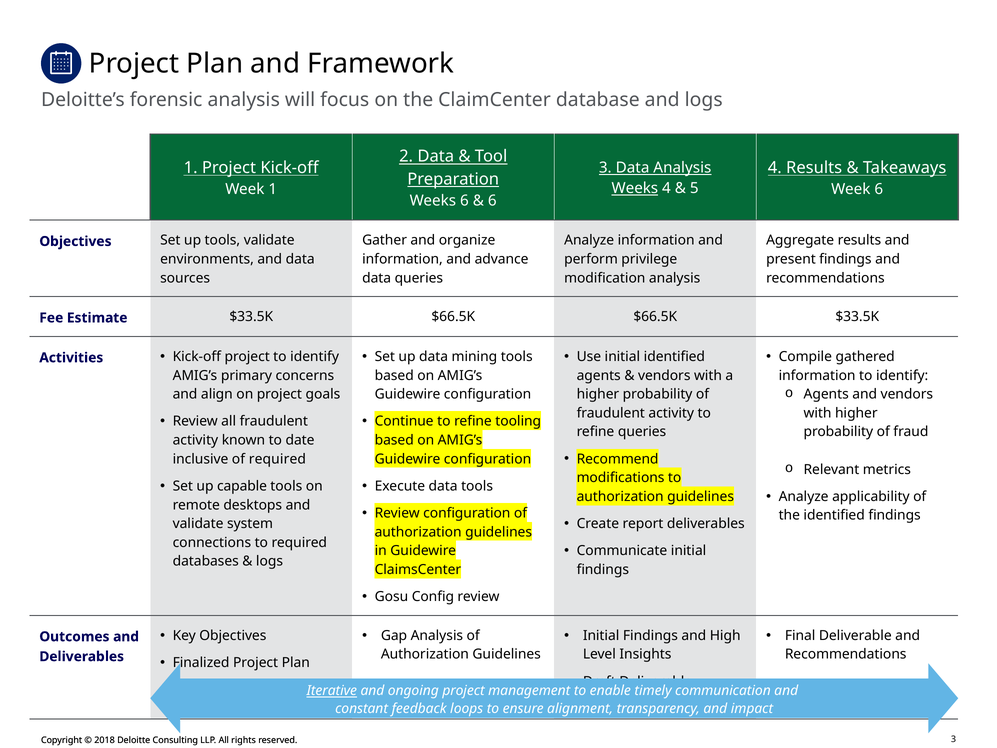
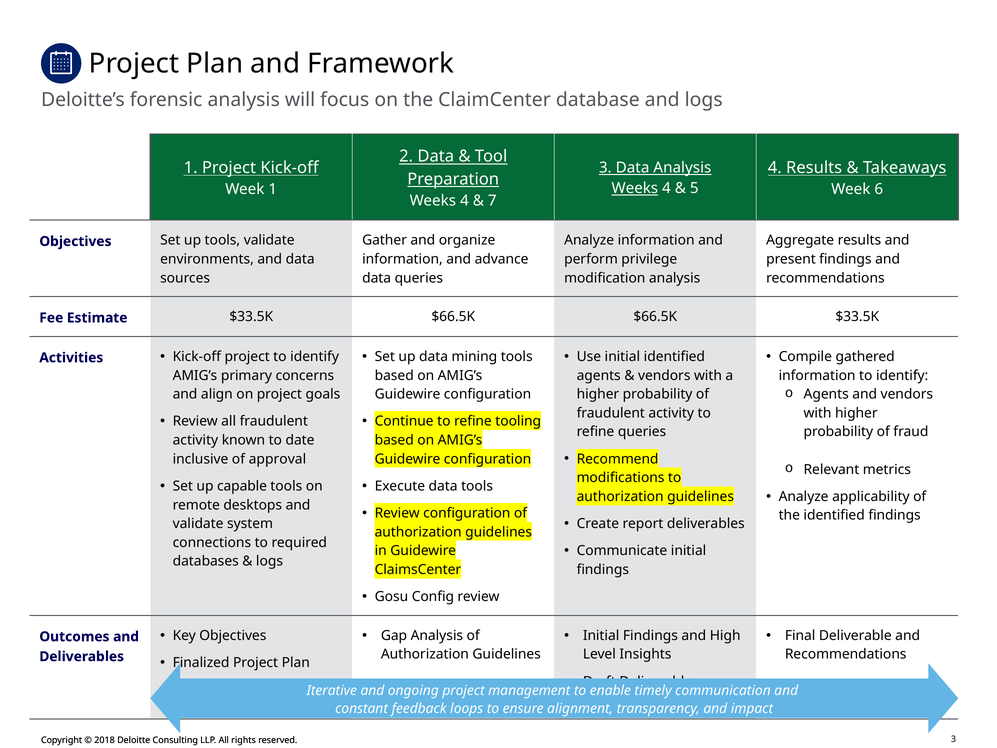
6: 6 -> 4 (464, 201)
6: 6 -> 7 (492, 201)
of required: required -> approval (277, 459)
Iterative underline: present -> none (332, 691)
